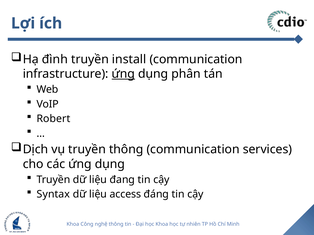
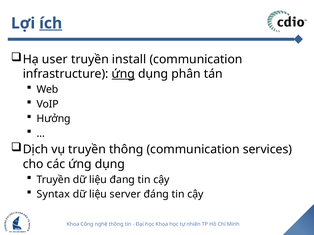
ích underline: none -> present (51, 23)
đình: đình -> user (55, 59)
Robert: Robert -> Hưởng (54, 119)
access: access -> server (125, 195)
